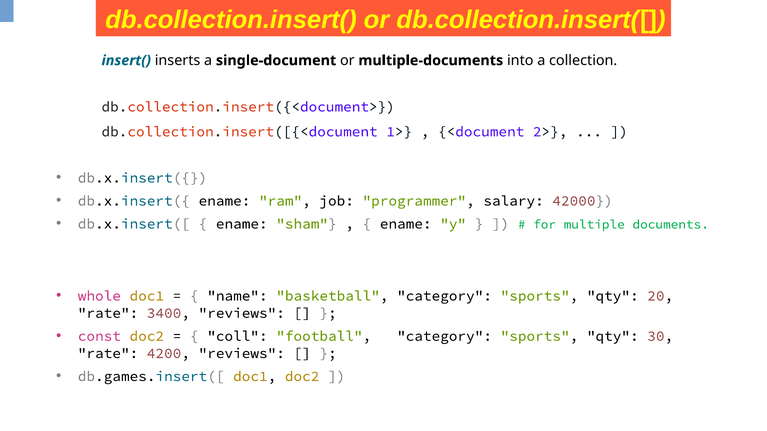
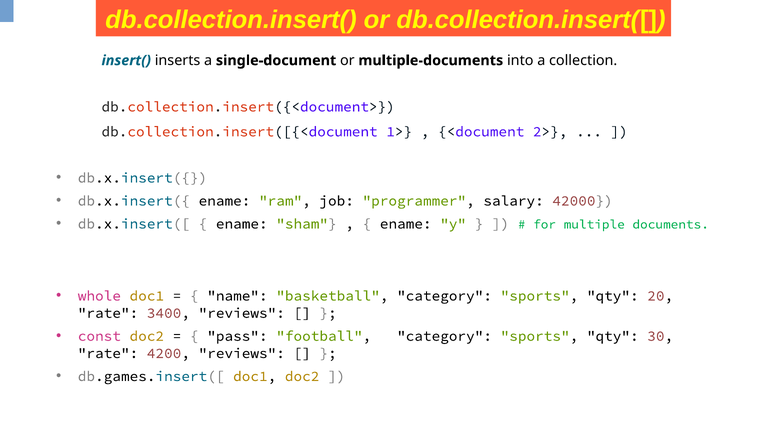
coll: coll -> pass (237, 336)
